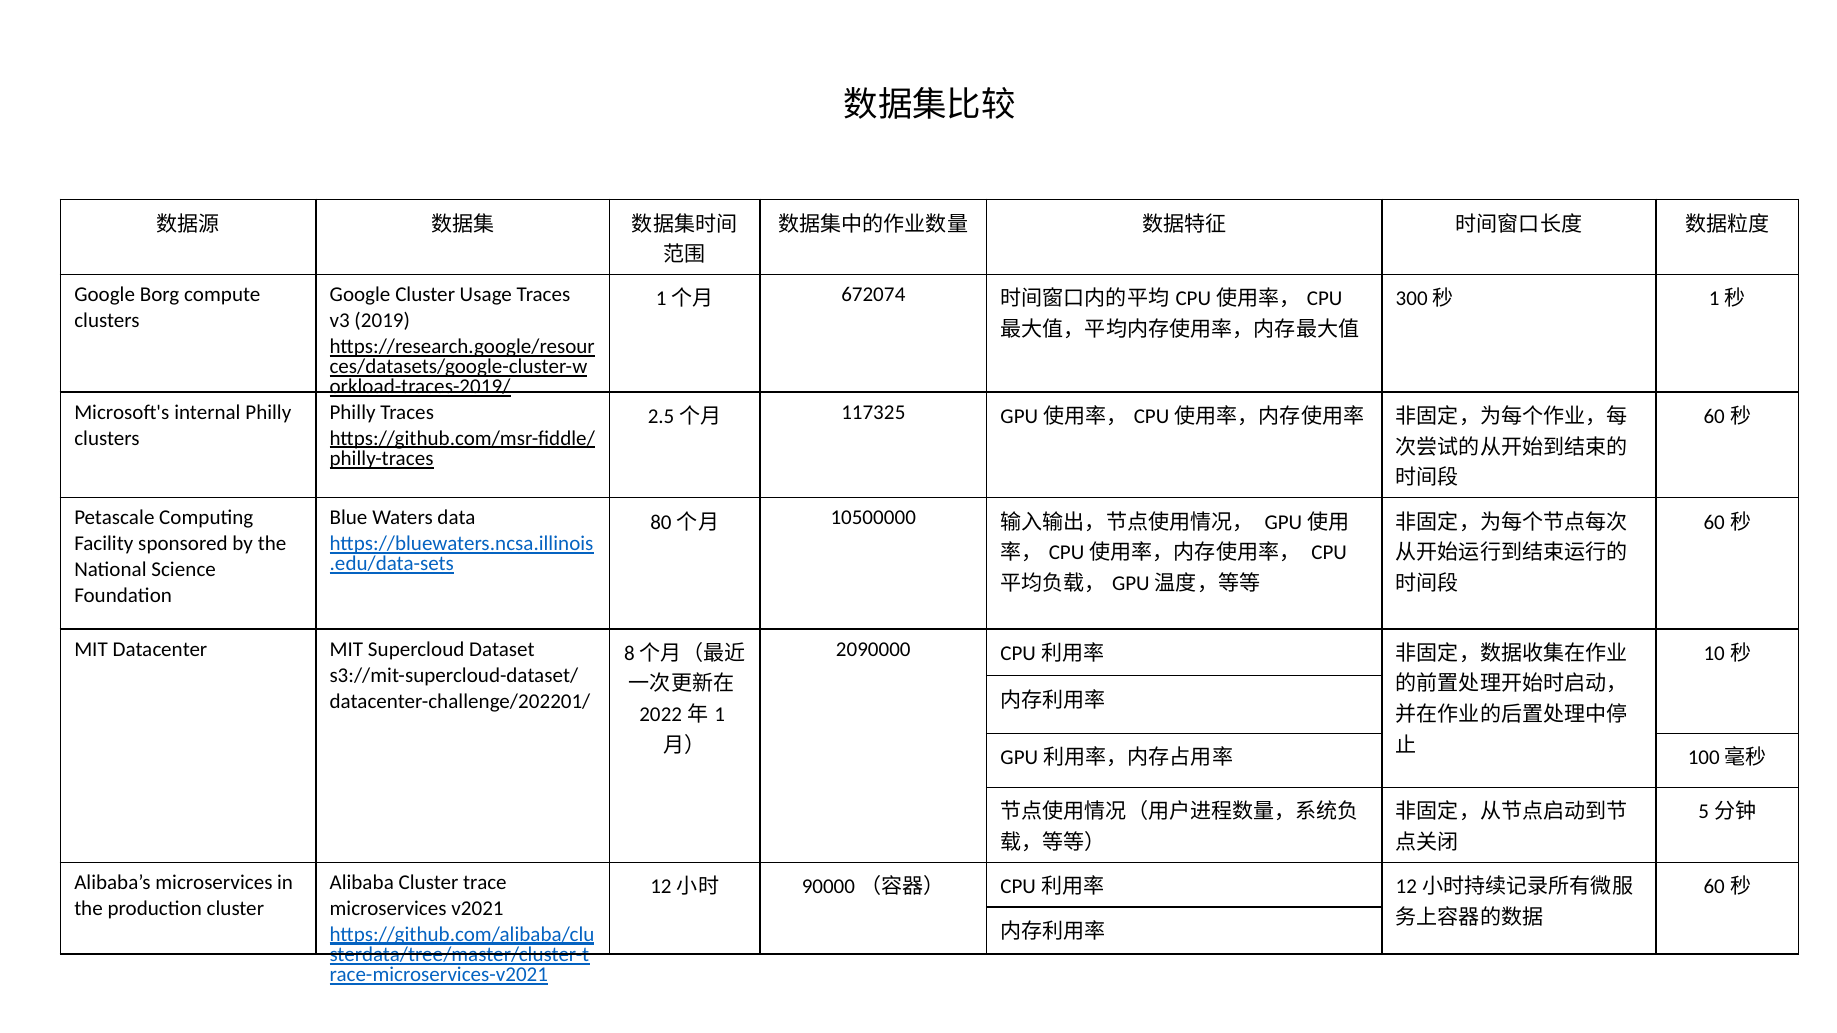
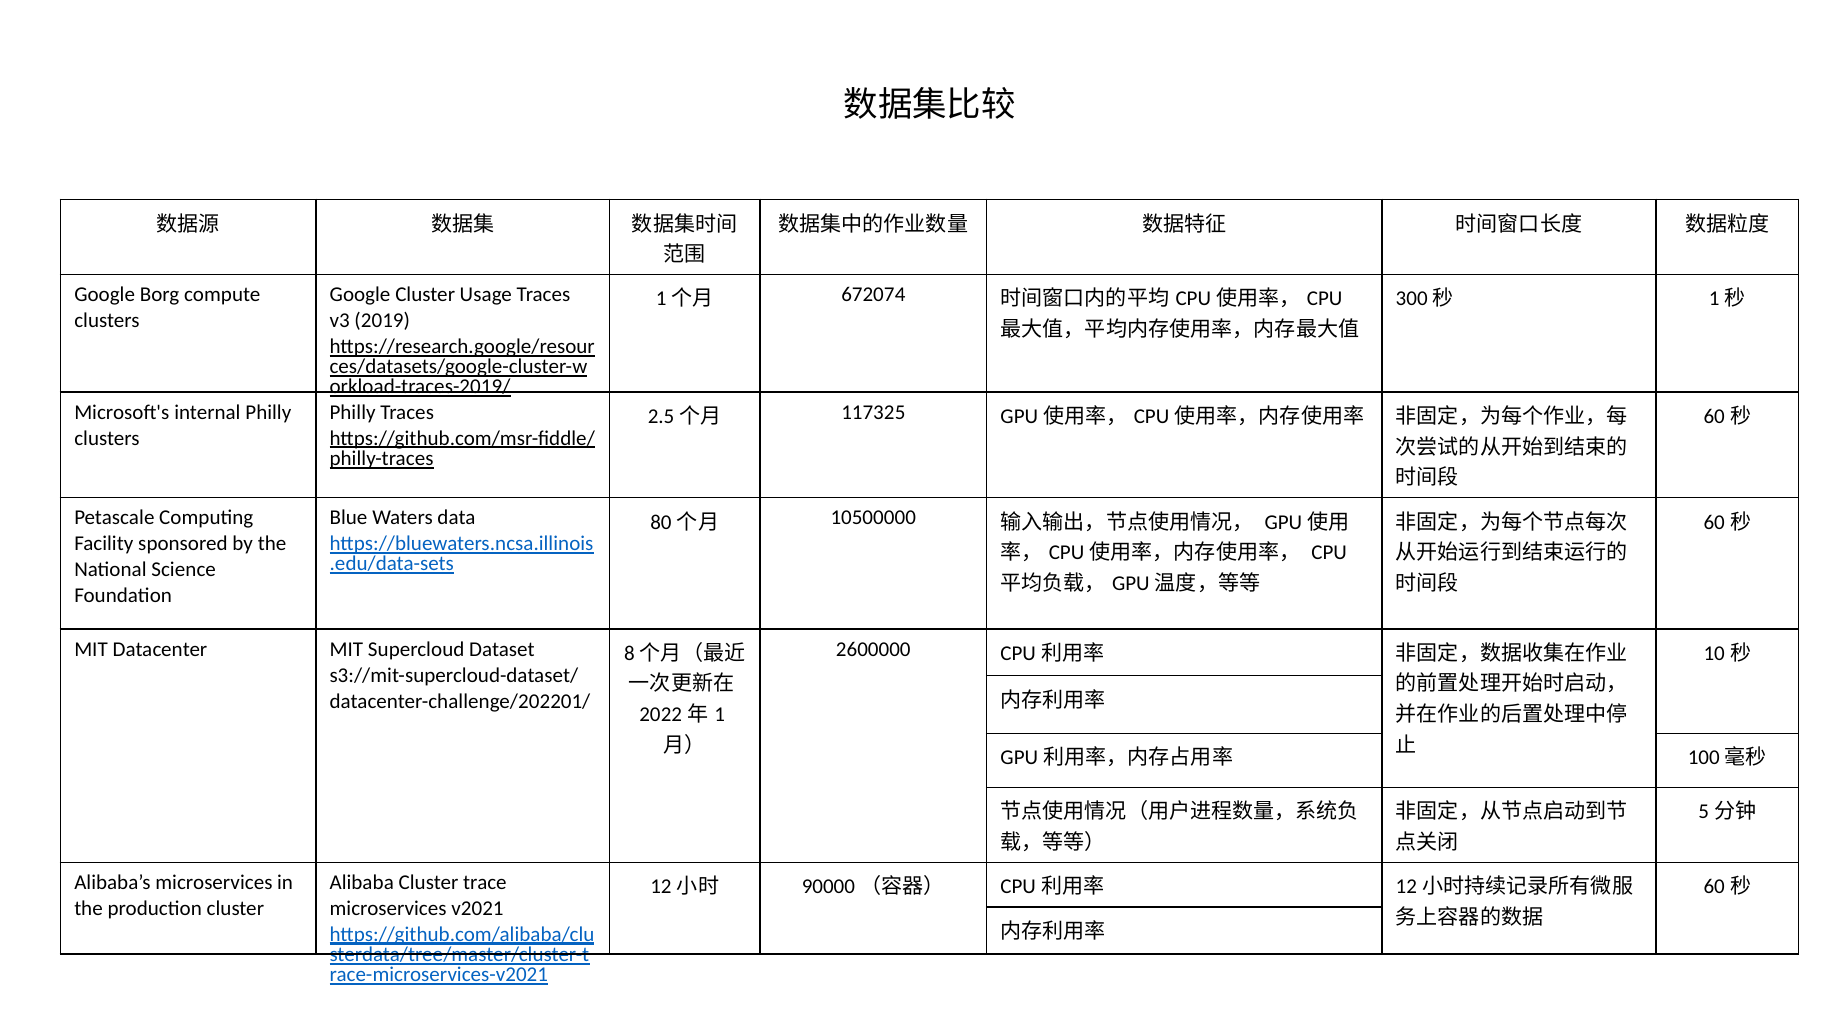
2090000: 2090000 -> 2600000 (873, 649)
